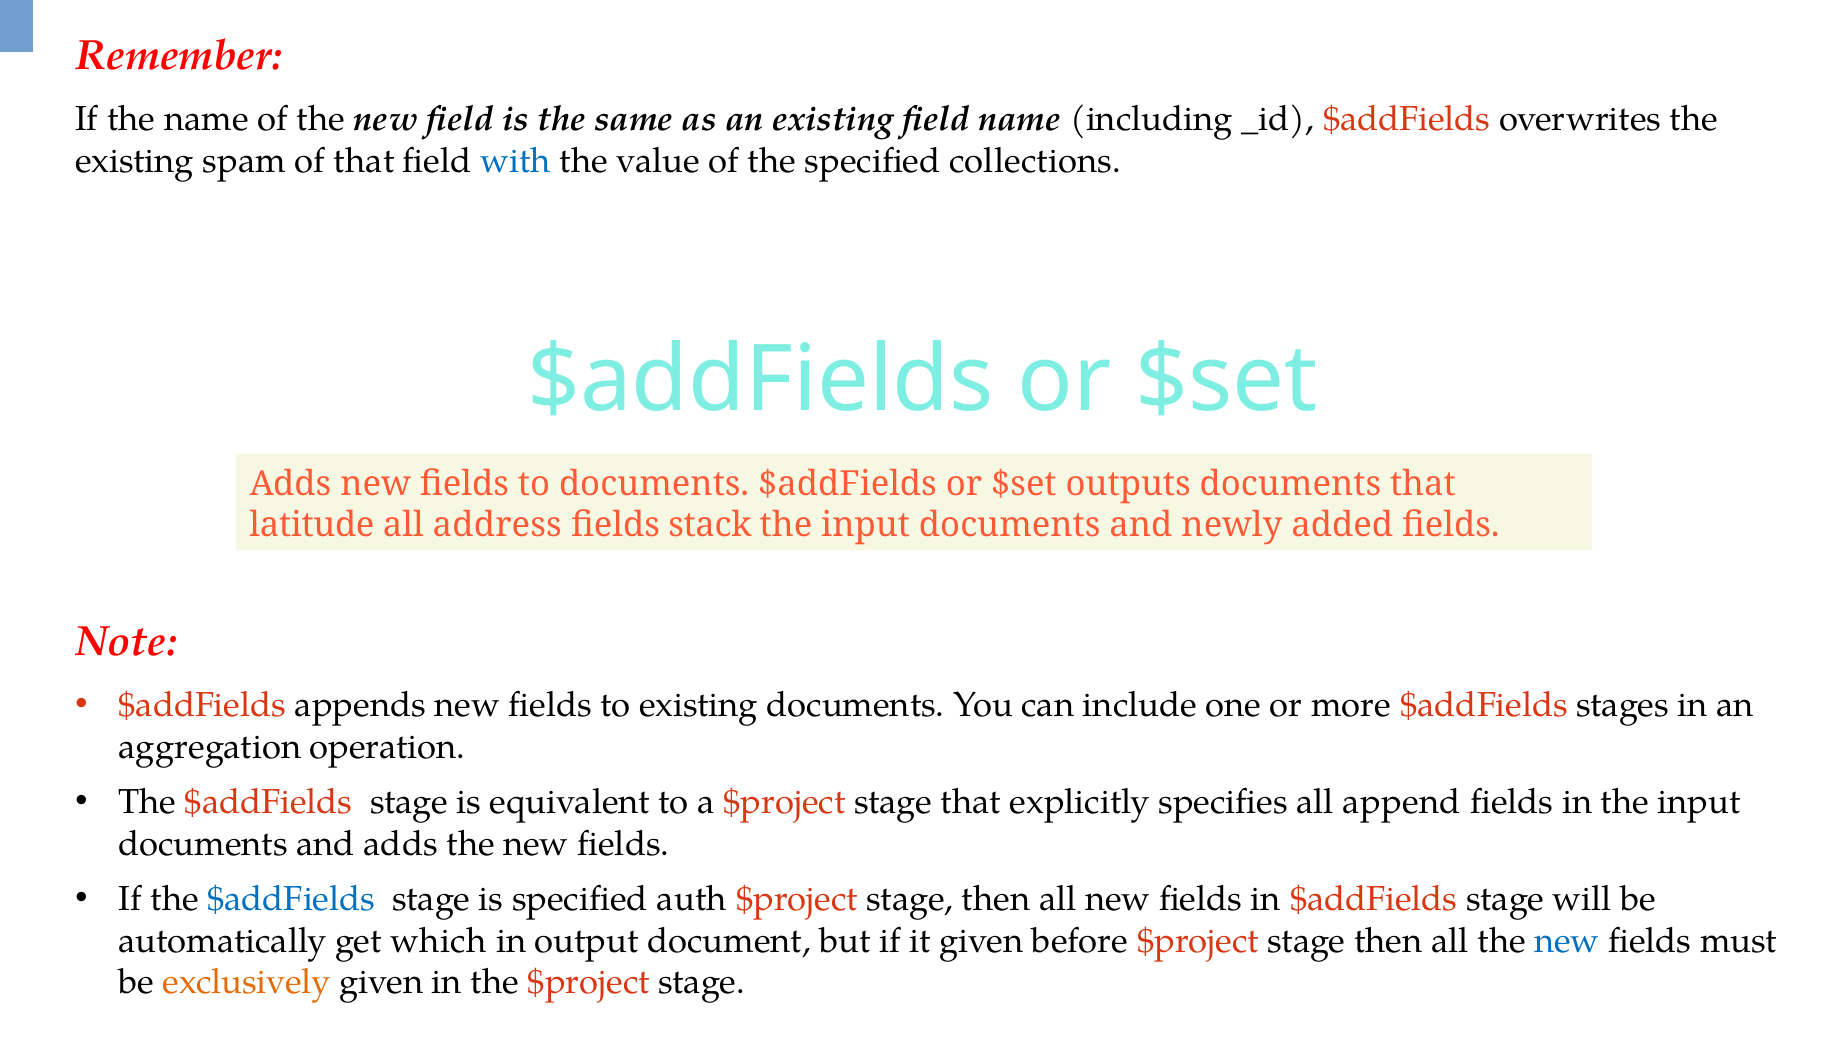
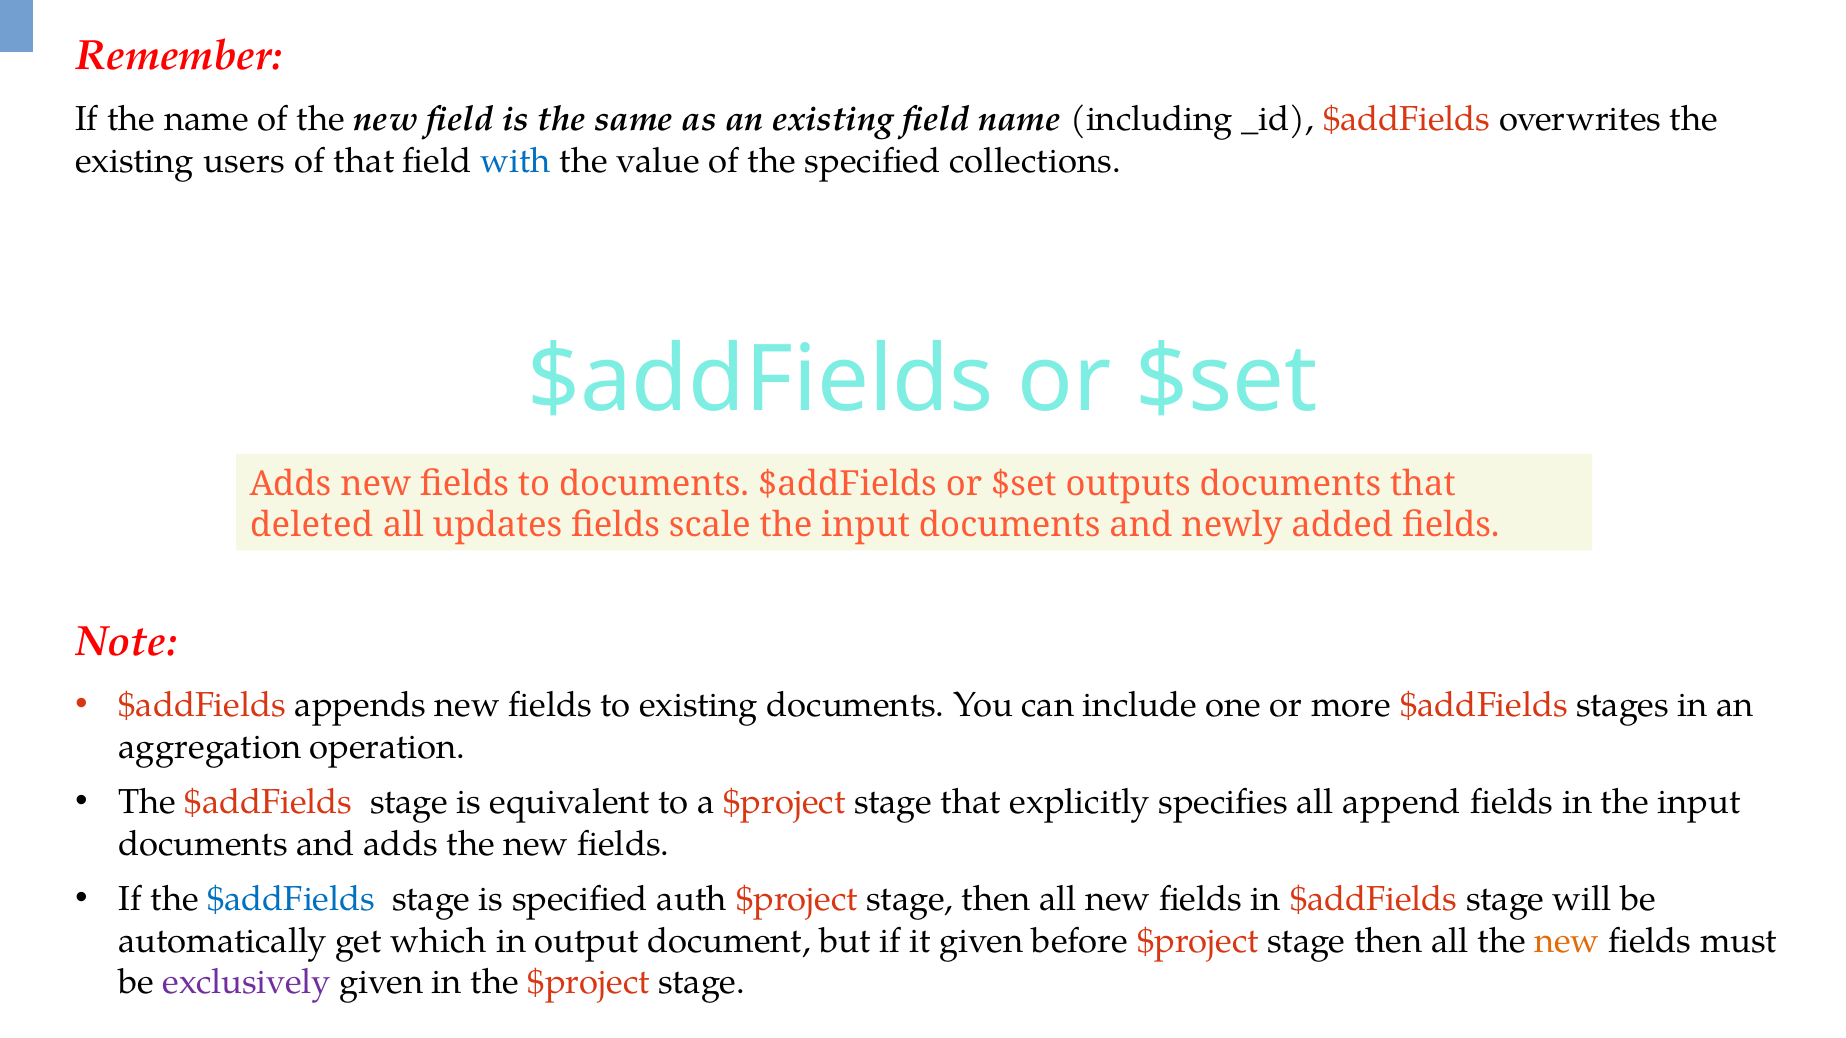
spam: spam -> users (244, 161)
latitude: latitude -> deleted (312, 526)
address: address -> updates (497, 526)
stack: stack -> scale (710, 526)
new colour: blue -> orange (1567, 941)
exclusively colour: orange -> purple (247, 982)
